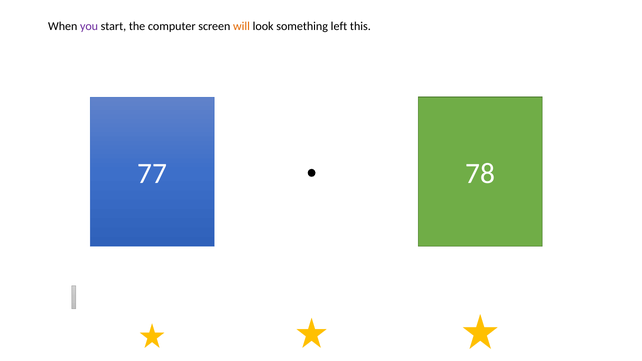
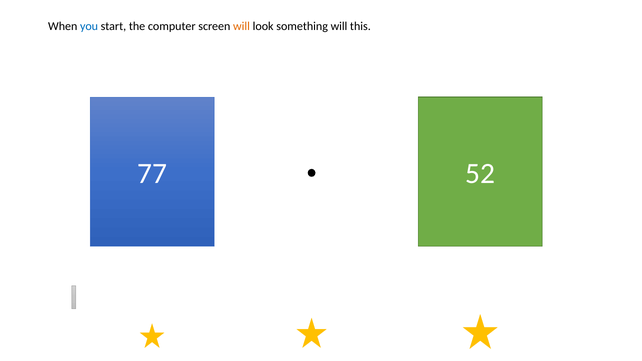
you colour: purple -> blue (89, 26)
something left: left -> will (339, 26)
78: 78 -> 52 (480, 174)
